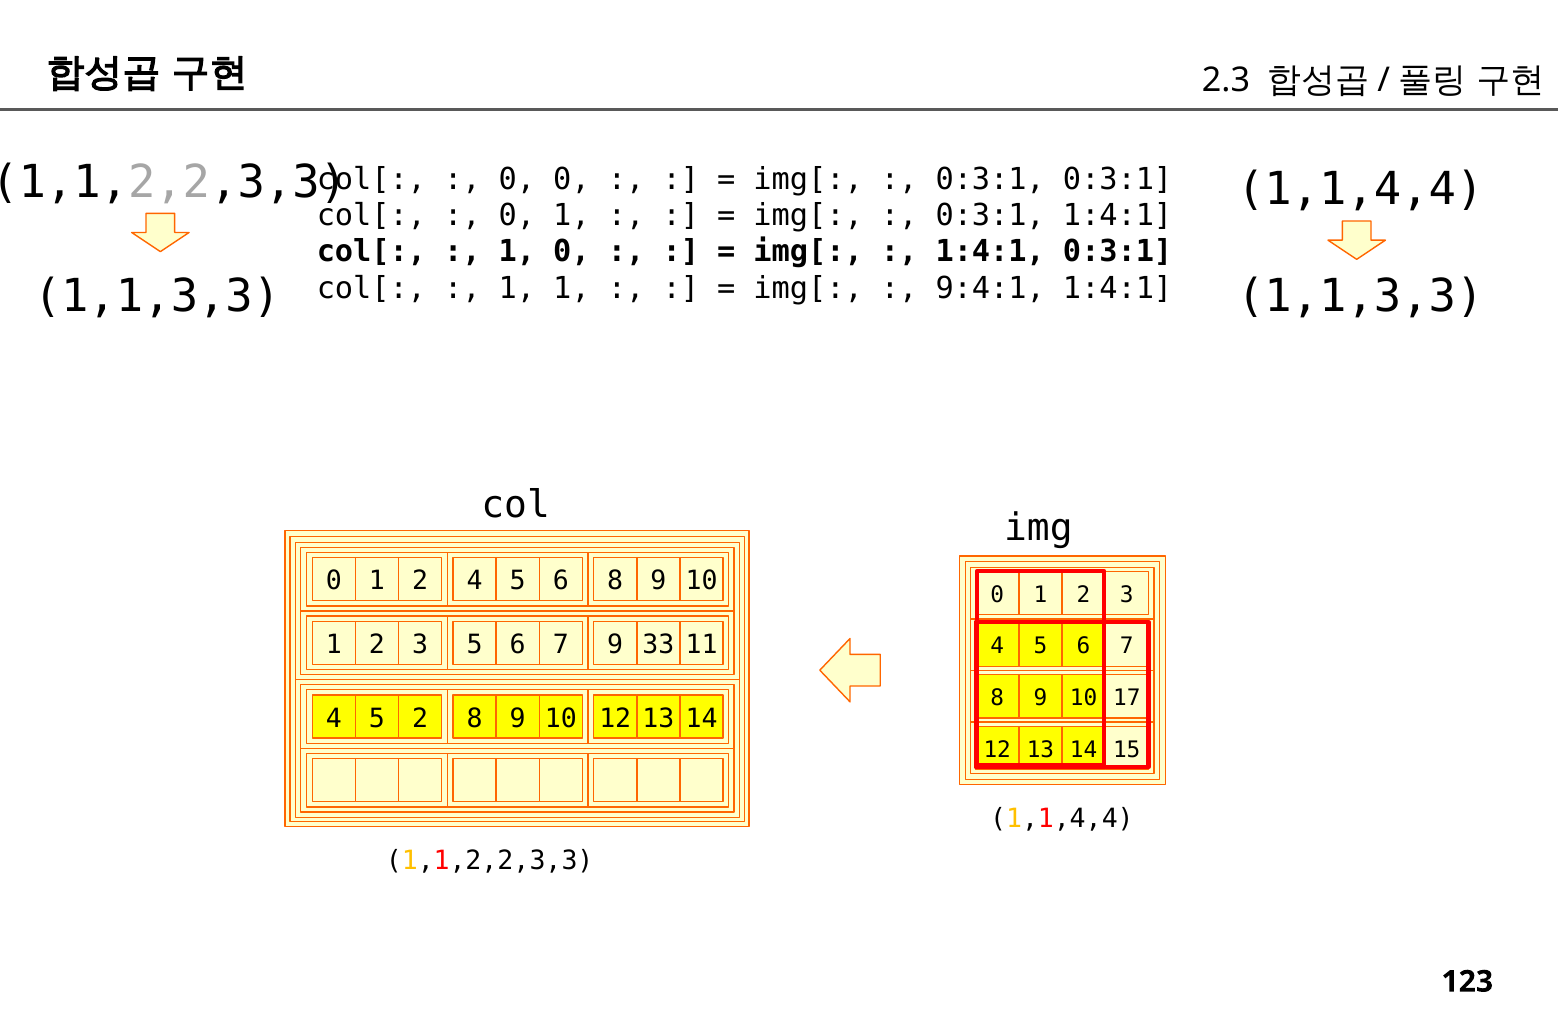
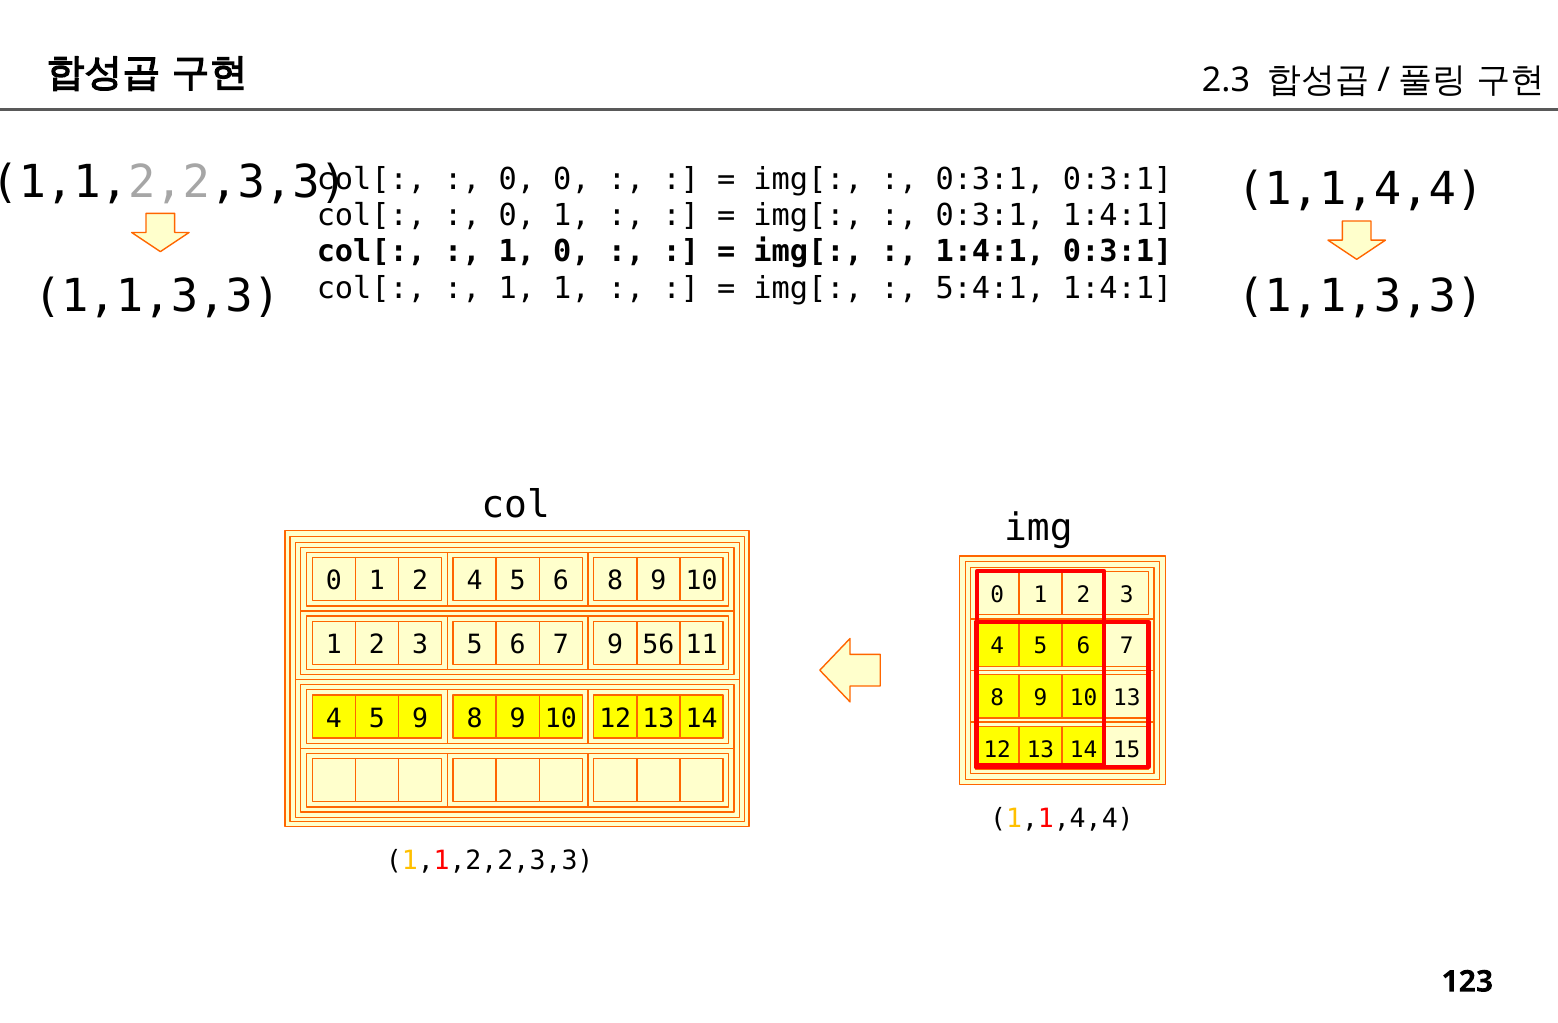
9:4:1: 9:4:1 -> 5:4:1 (990, 288)
33: 33 -> 56 (658, 645)
10 17: 17 -> 13 (1127, 698)
5 2: 2 -> 9 (420, 719)
